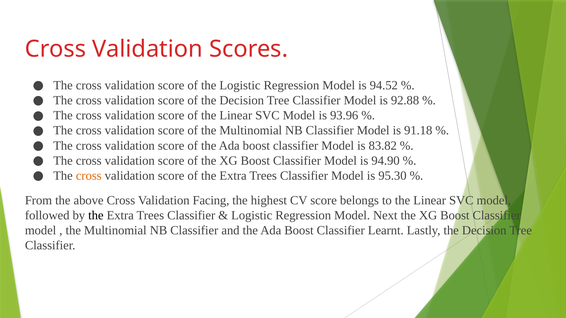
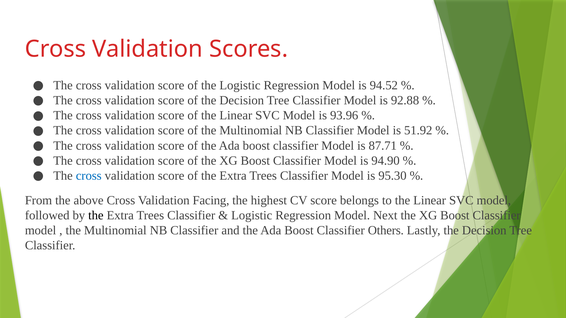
91.18: 91.18 -> 51.92 (418, 131)
83.82: 83.82 -> 87.71 (383, 146)
cross colour: orange -> blue (89, 176)
Learnt: Learnt -> Others (386, 231)
